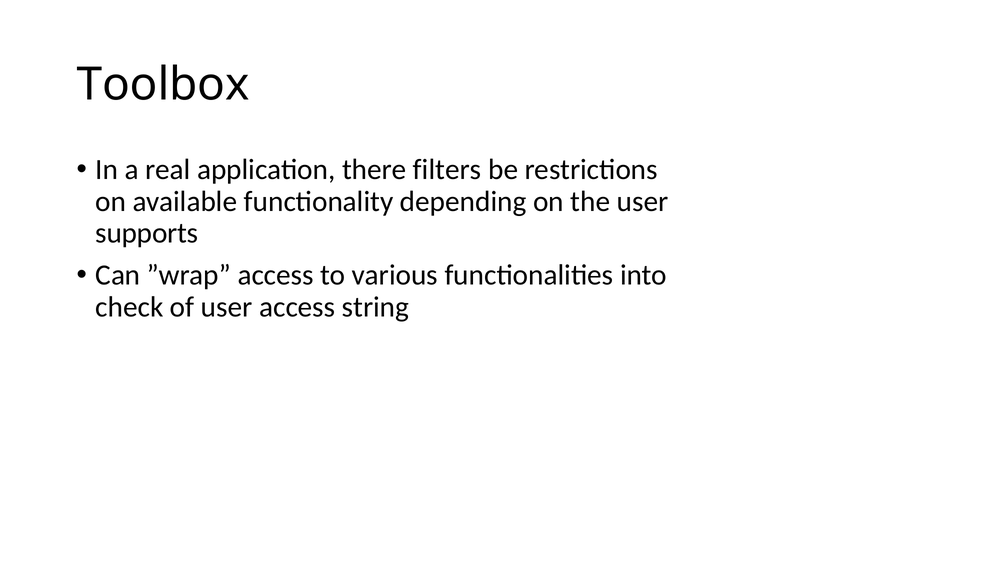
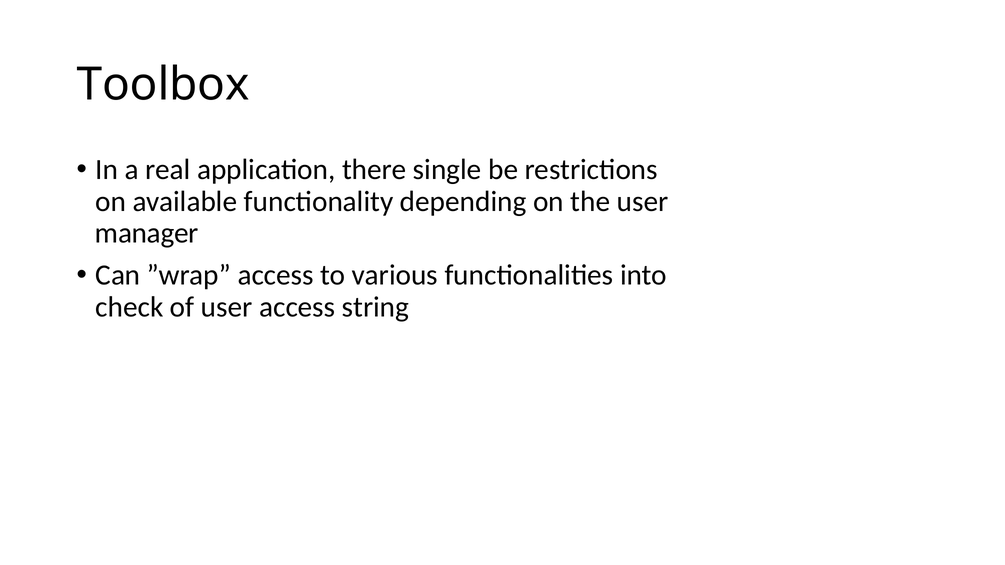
filters: filters -> single (447, 170)
supports: supports -> manager (147, 233)
